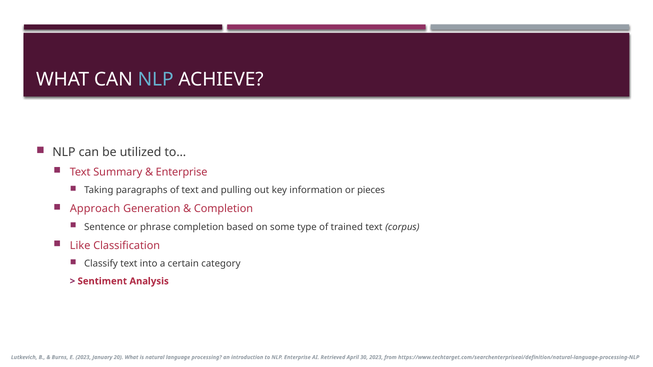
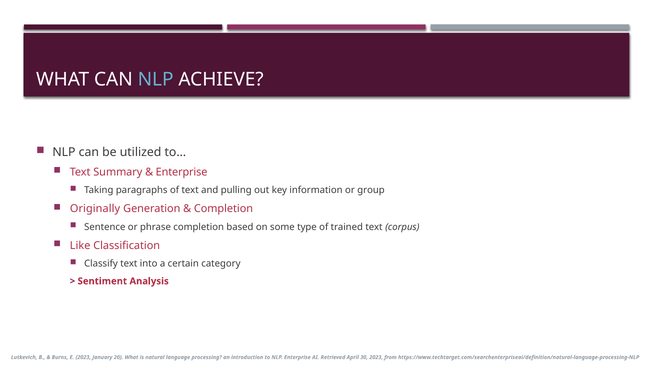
pieces: pieces -> group (371, 190)
Approach: Approach -> Originally (95, 209)
